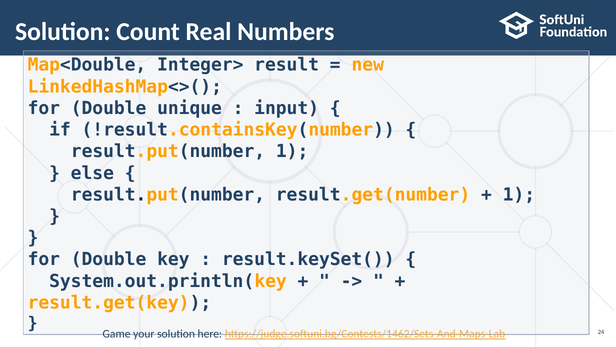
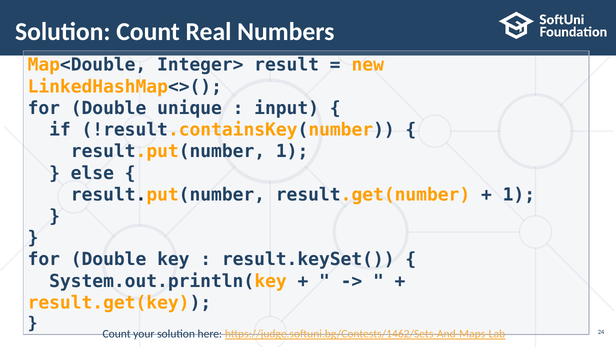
Game: Game -> Count (117, 334)
